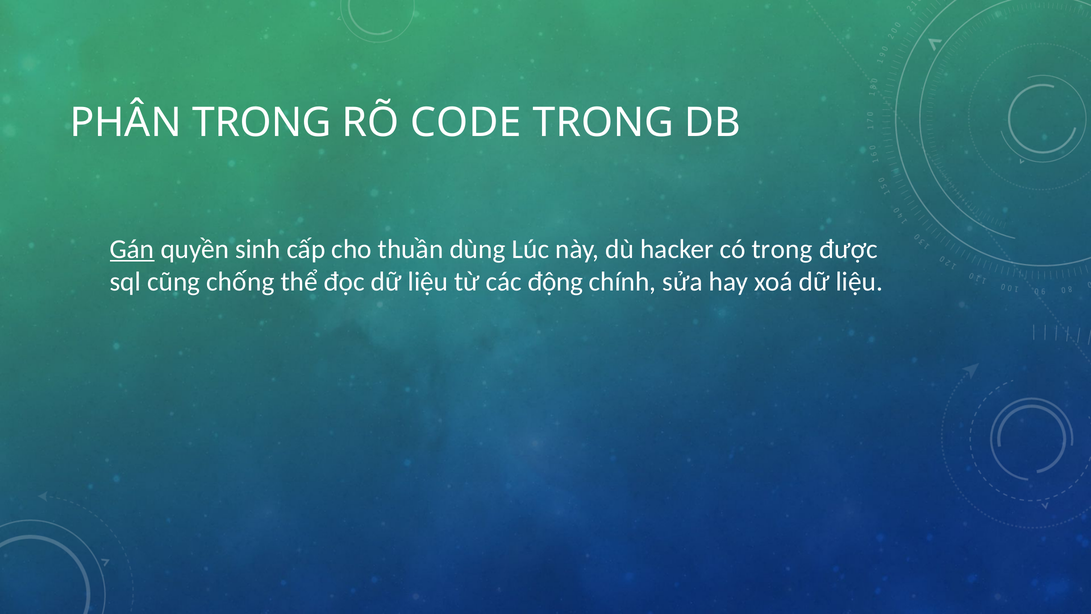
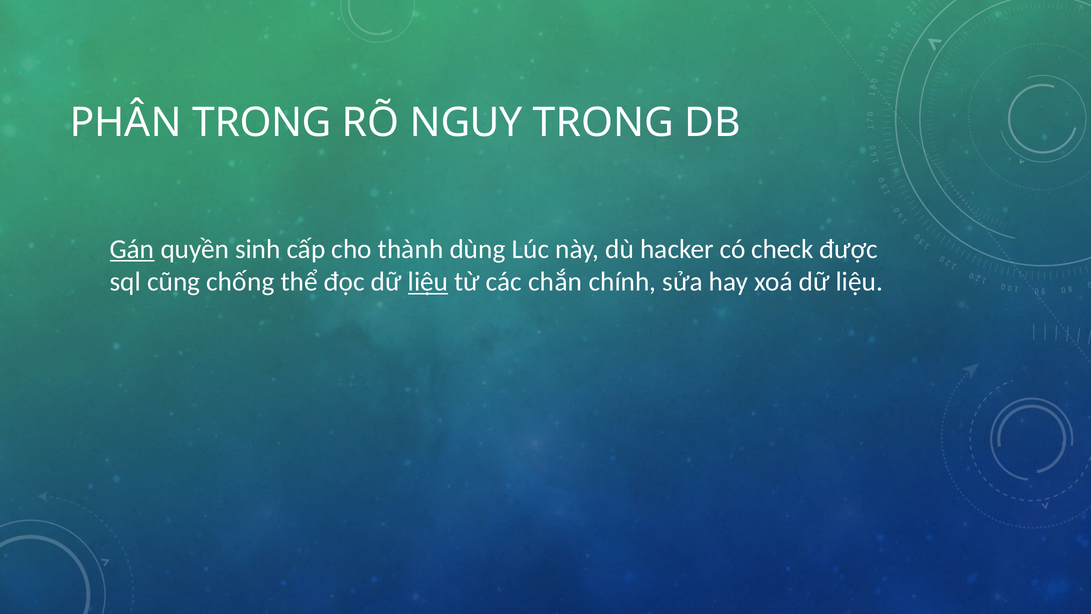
CODE: CODE -> NGUY (466, 123)
thuần: thuần -> thành (411, 249)
có trong: trong -> check (782, 249)
liệu underline: none -> present (428, 282)
động: động -> chắn (555, 282)
